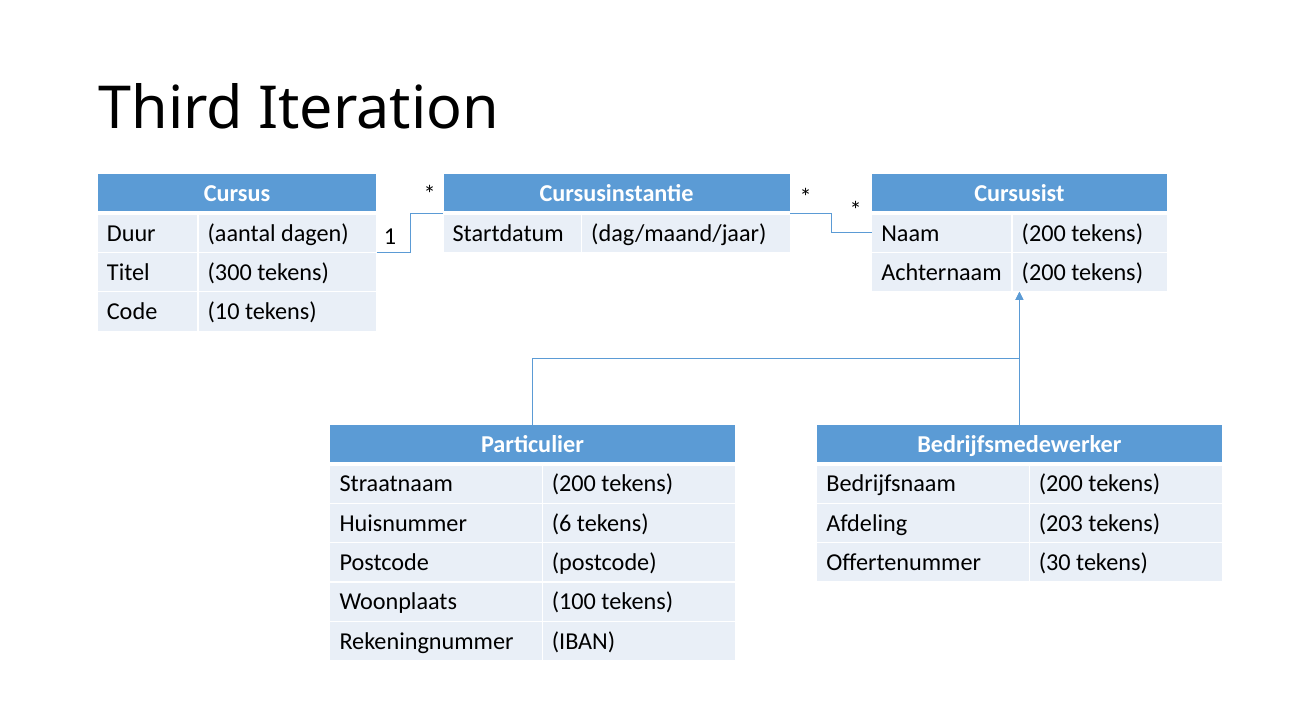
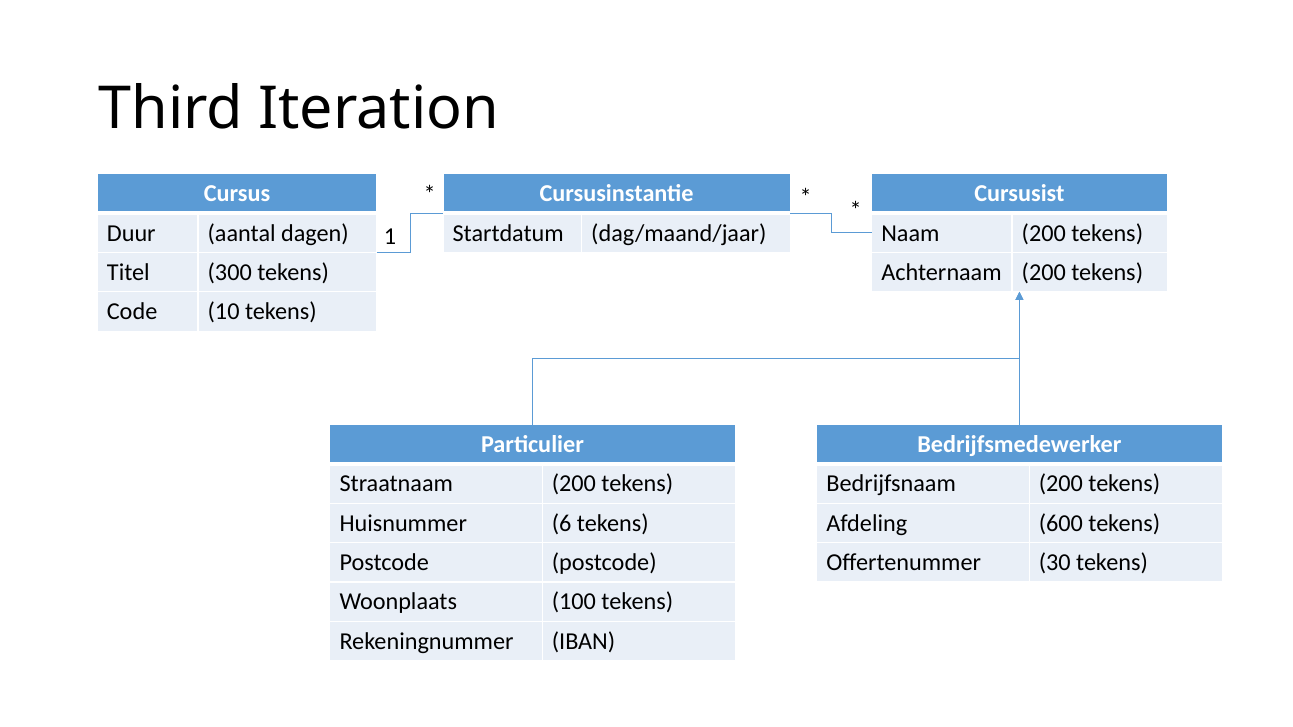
203: 203 -> 600 (1061, 523)
